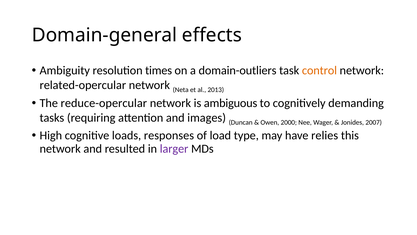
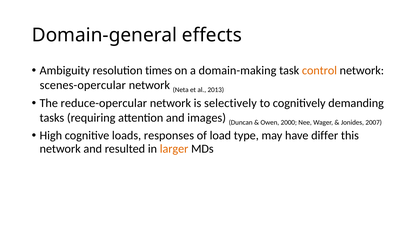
domain-outliers: domain-outliers -> domain-making (238, 71)
related-opercular: related-opercular -> scenes-opercular (83, 85)
ambiguous: ambiguous -> selectively (230, 103)
relies: relies -> differ (325, 135)
larger colour: purple -> orange (174, 149)
